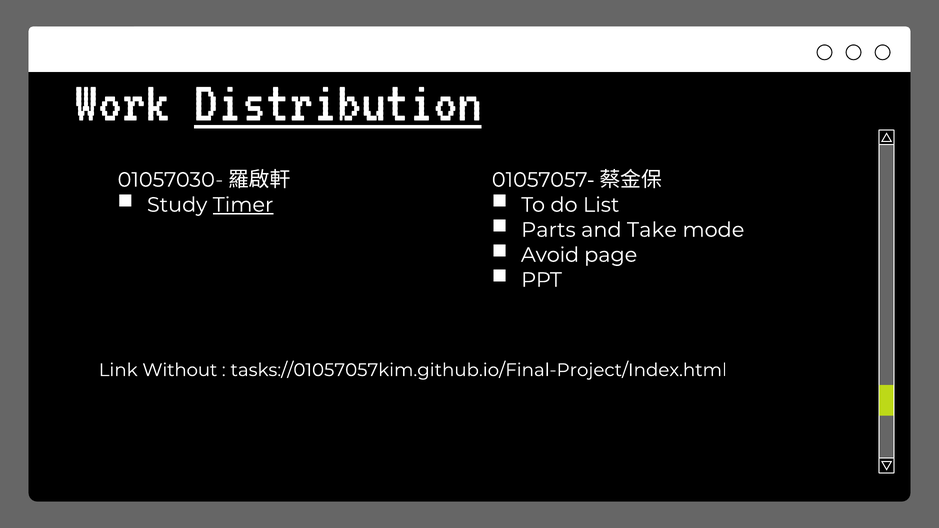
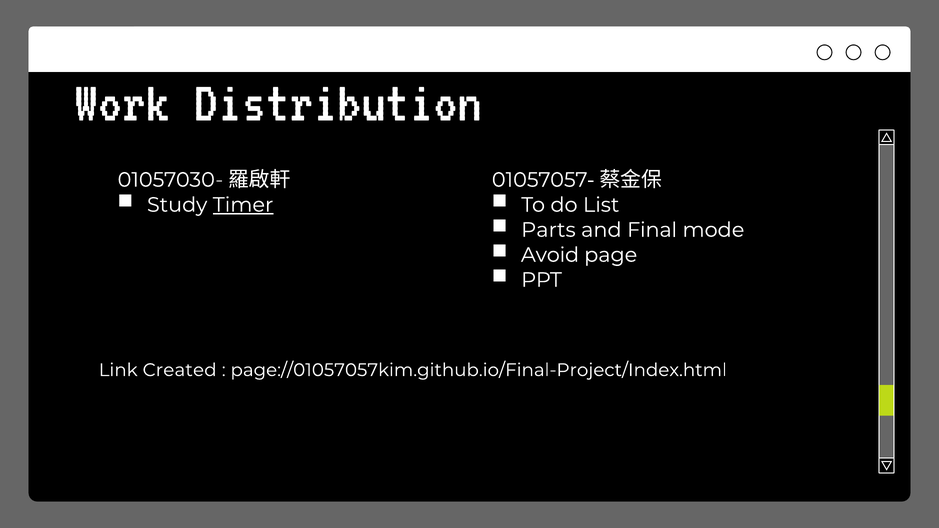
Distribution underline: present -> none (338, 101)
Take: Take -> Final (652, 230)
Without: Without -> Created (180, 370)
tasks://01057057kim.github.io/Final-Project/Index.html: tasks://01057057kim.github.io/Final-Project/Index.html -> page://01057057kim.github.io/Final-Project/Index.html (479, 370)
